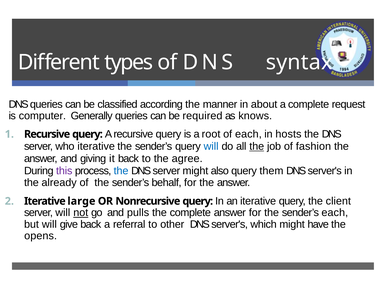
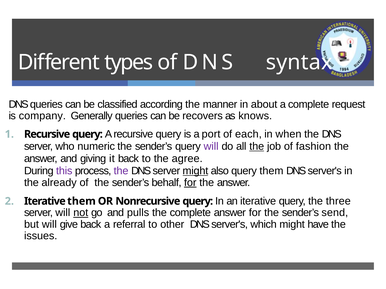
computer: computer -> company (42, 116)
required: required -> recovers (203, 116)
root: root -> port (211, 134)
hosts: hosts -> when (288, 134)
who iterative: iterative -> numeric (96, 147)
will colour: blue -> purple (211, 147)
the colour: blue -> purple (121, 171)
might underline: none -> present (195, 171)
for underline: none -> present (190, 183)
Iterative large: large -> them (81, 201)
client: client -> three (338, 201)
sender’s each: each -> send (335, 213)
opens: opens -> issues (41, 236)
